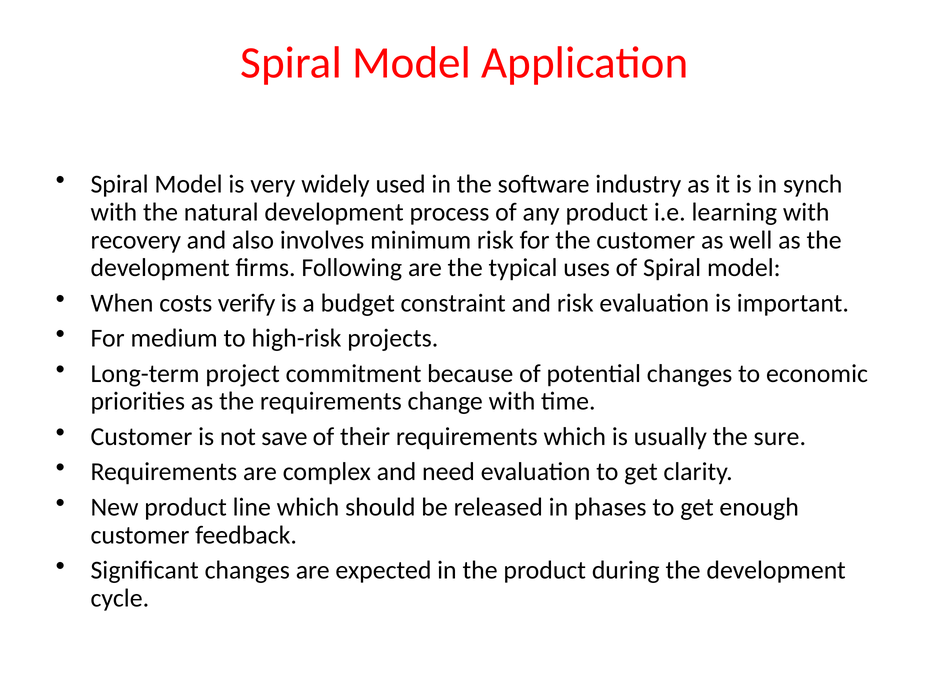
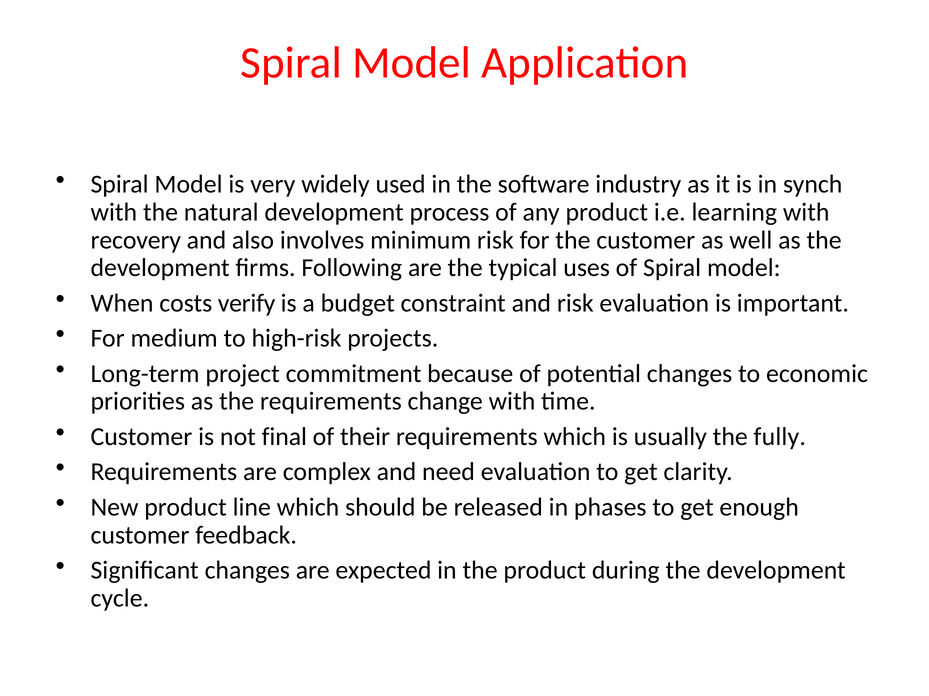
save: save -> final (284, 437)
sure: sure -> fully (780, 437)
